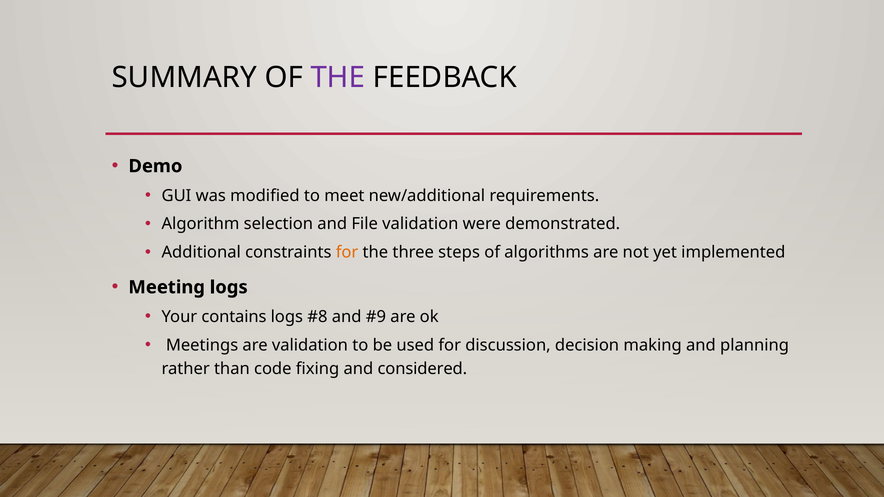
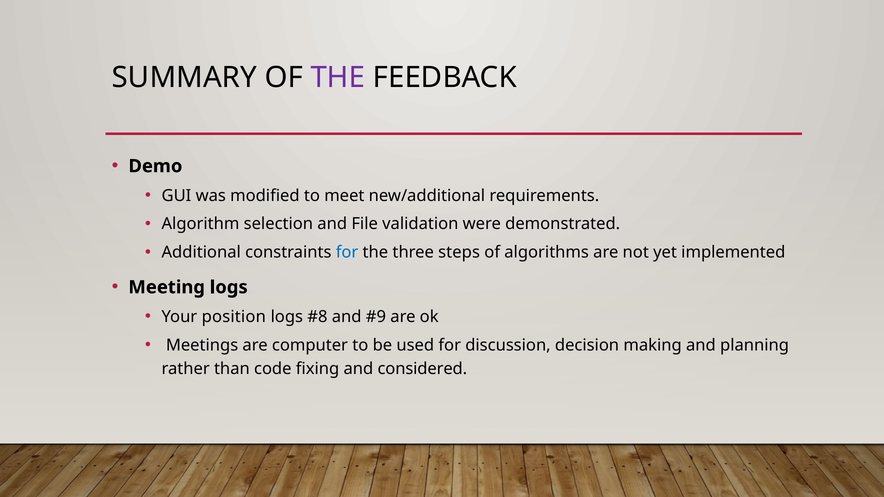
for colour: orange -> blue (347, 253)
contains: contains -> position (234, 317)
are validation: validation -> computer (310, 345)
